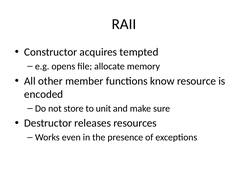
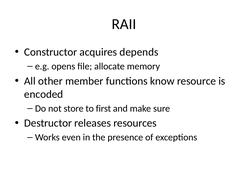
tempted: tempted -> depends (139, 52)
unit: unit -> first (103, 108)
